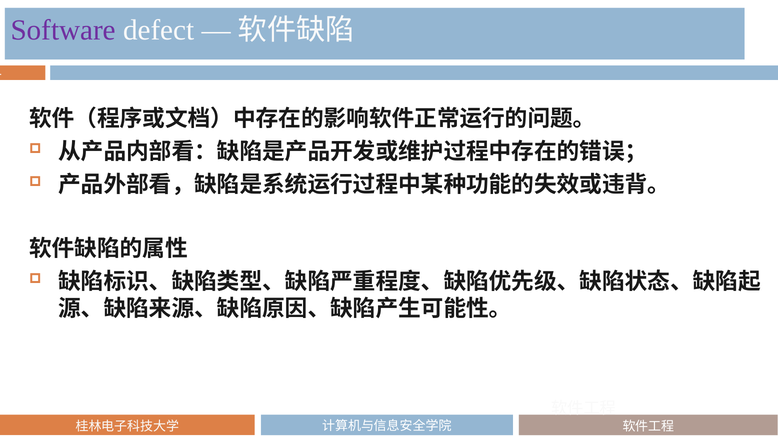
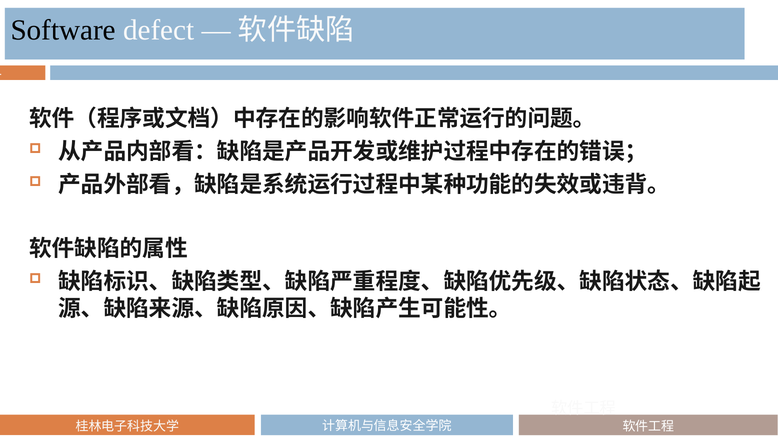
Software colour: purple -> black (63, 30)
